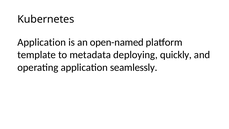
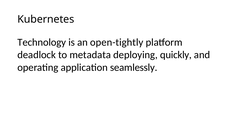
Application: Application -> Technology (42, 42)
open-named: open-named -> open-tightly (117, 42)
template: template -> deadlock (37, 55)
